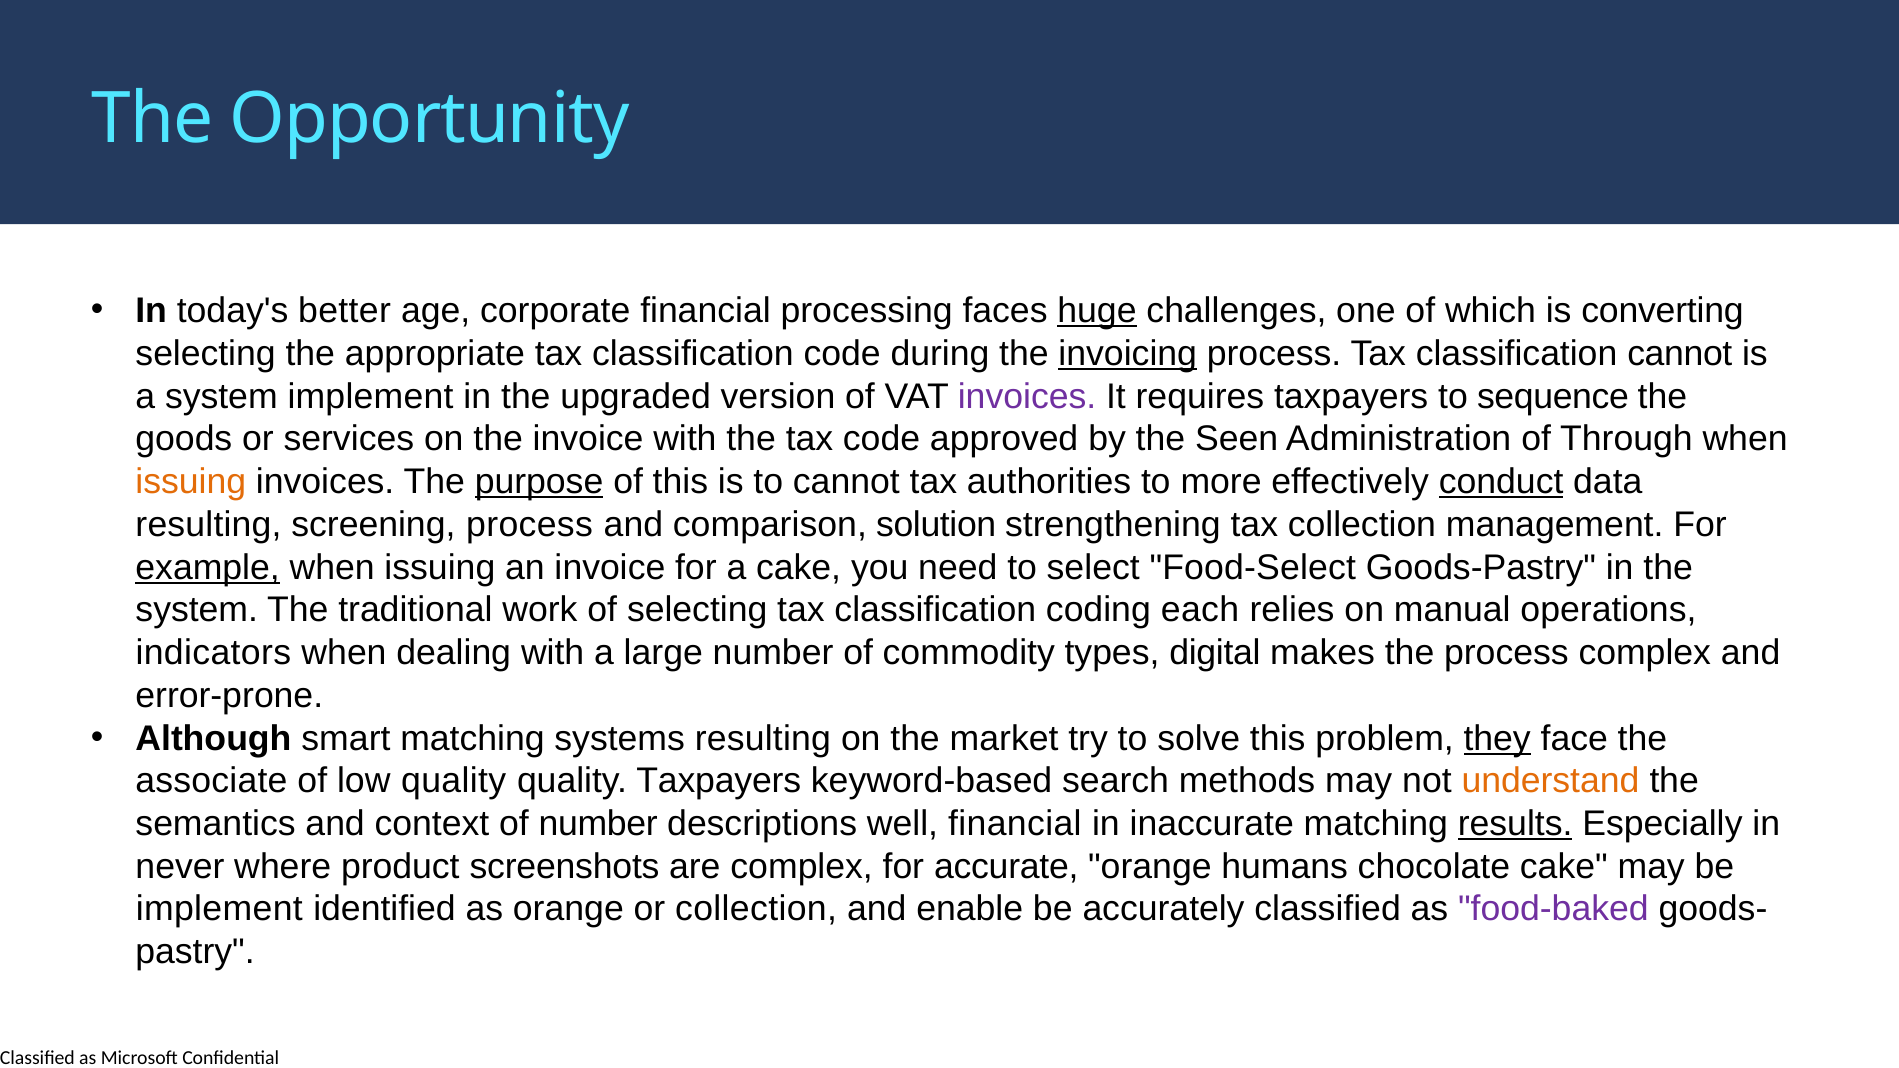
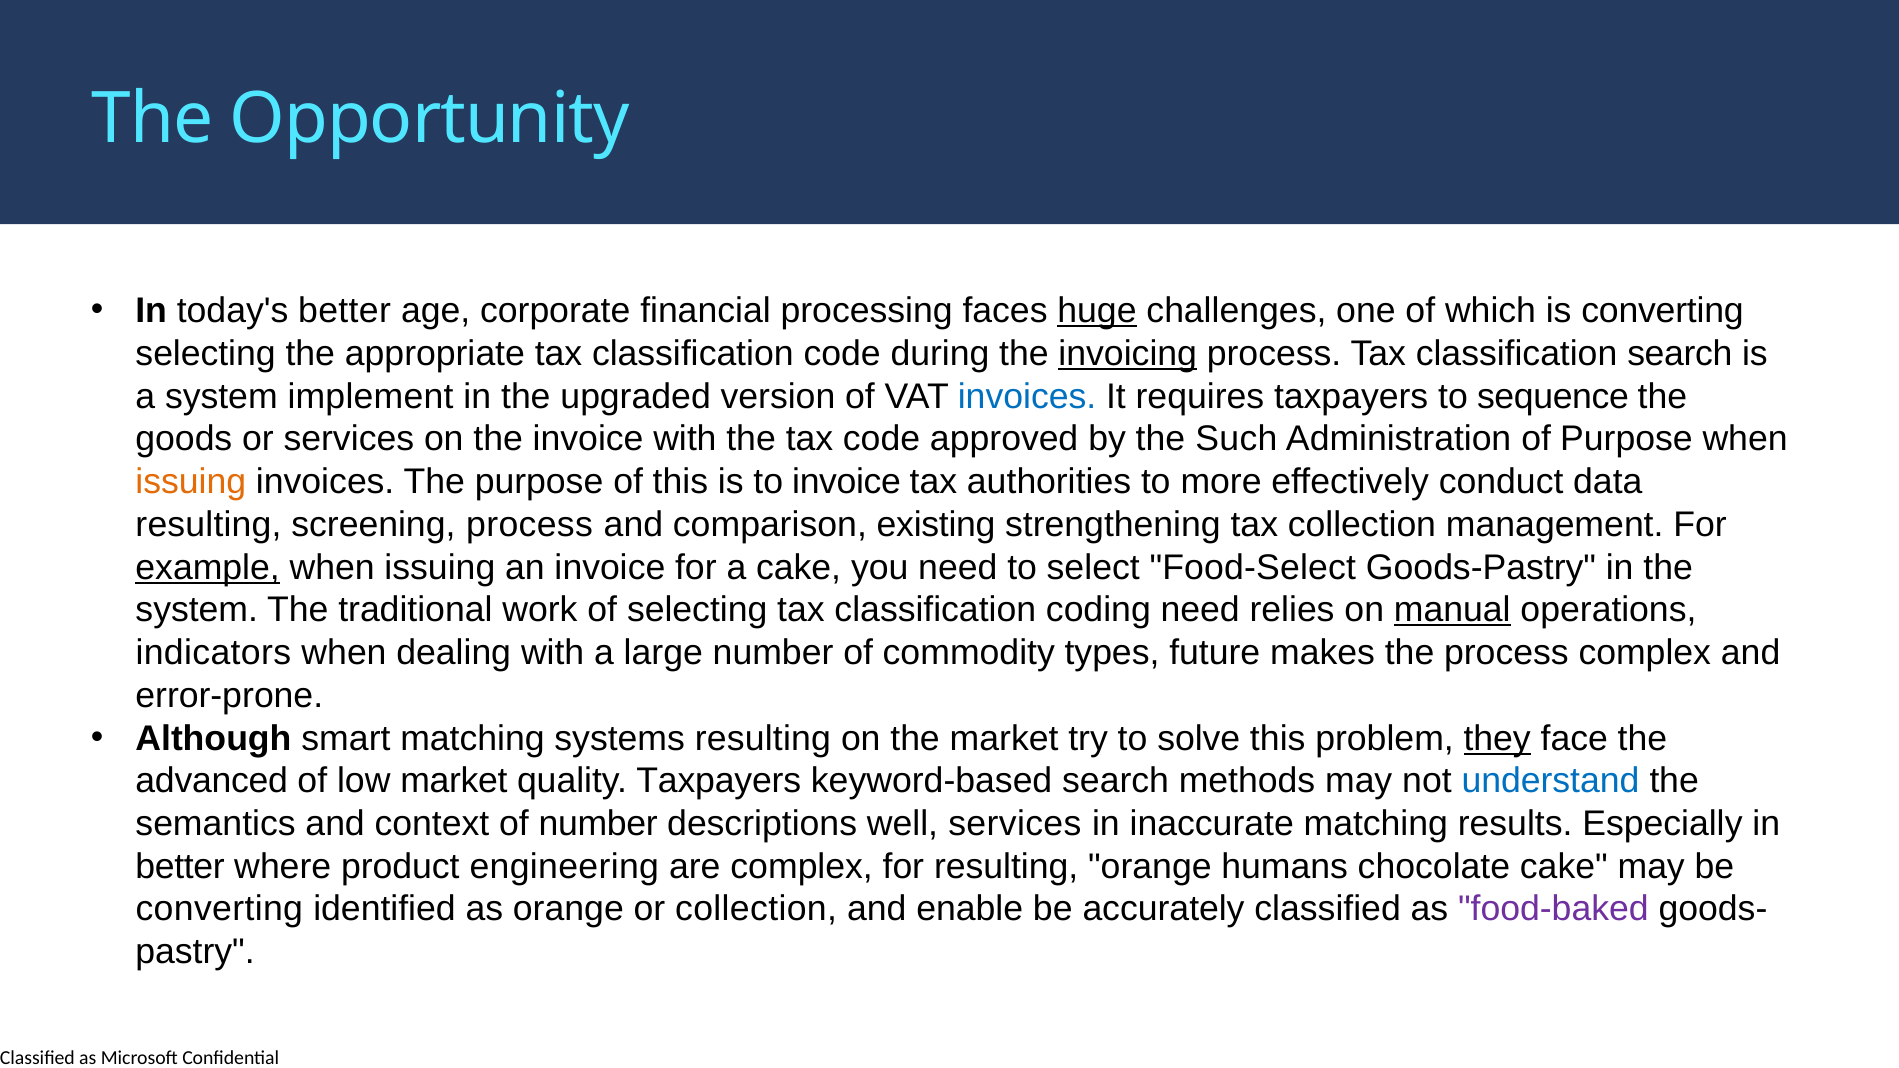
classification cannot: cannot -> search (1680, 354)
invoices colour: purple -> blue (1027, 397)
Seen: Seen -> Such (1236, 439)
of Through: Through -> Purpose (1626, 439)
purpose underline: present -> none (539, 482)
to cannot: cannot -> invoice (847, 482)
conduct underline: present -> none (1501, 482)
solution: solution -> existing (936, 525)
coding each: each -> need (1200, 610)
manual underline: none -> present (1452, 610)
digital: digital -> future (1215, 653)
associate: associate -> advanced (212, 781)
low quality: quality -> market (454, 781)
understand colour: orange -> blue (1550, 781)
well financial: financial -> services (1015, 824)
results underline: present -> none (1515, 824)
never: never -> better (180, 867)
screenshots: screenshots -> engineering (564, 867)
for accurate: accurate -> resulting (1006, 867)
implement: implement -> converting (219, 909)
